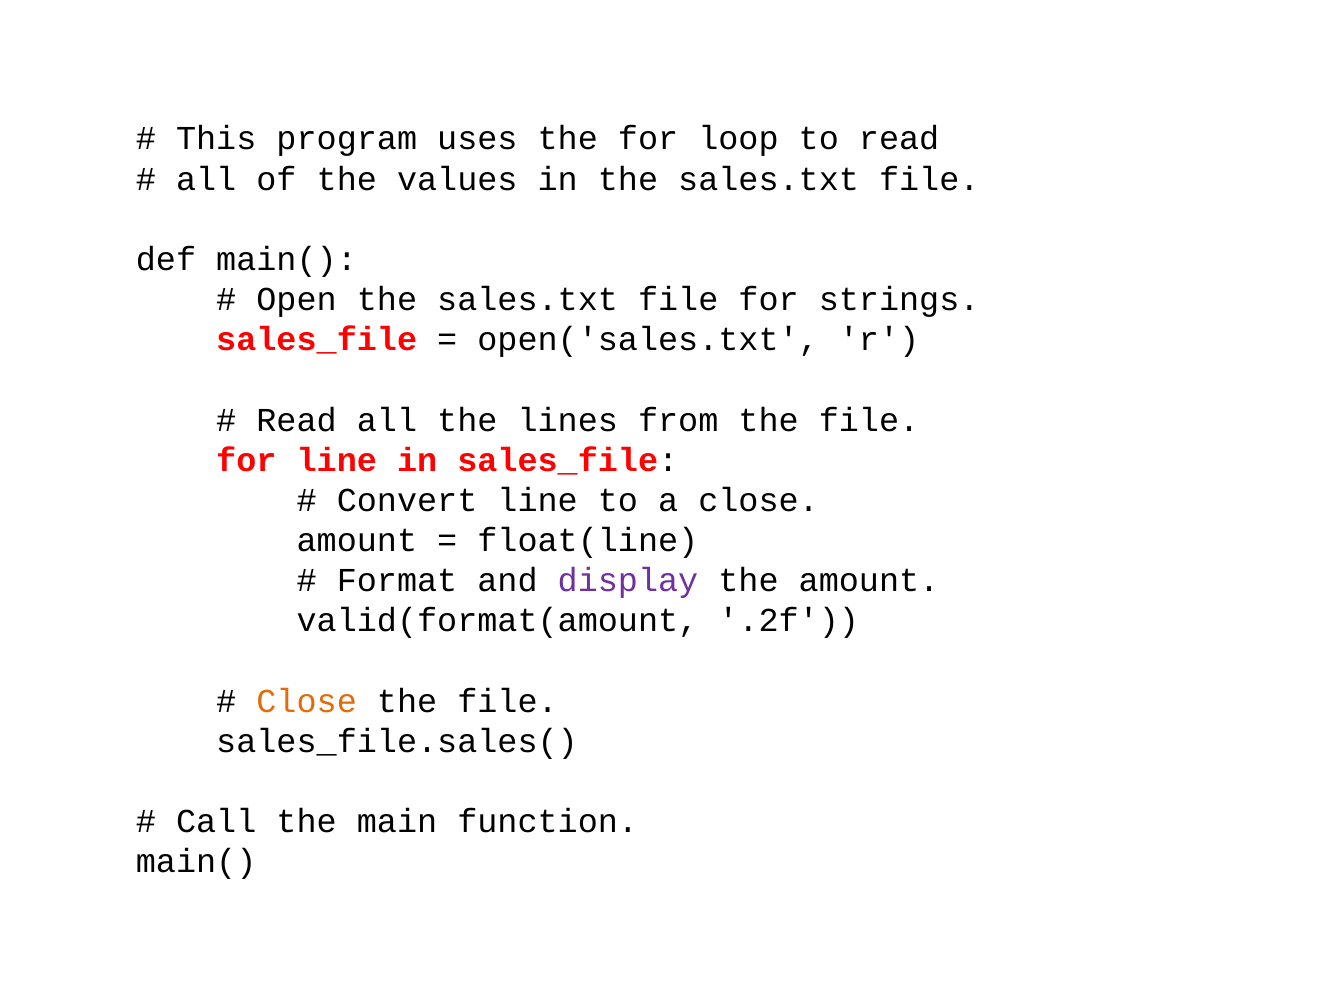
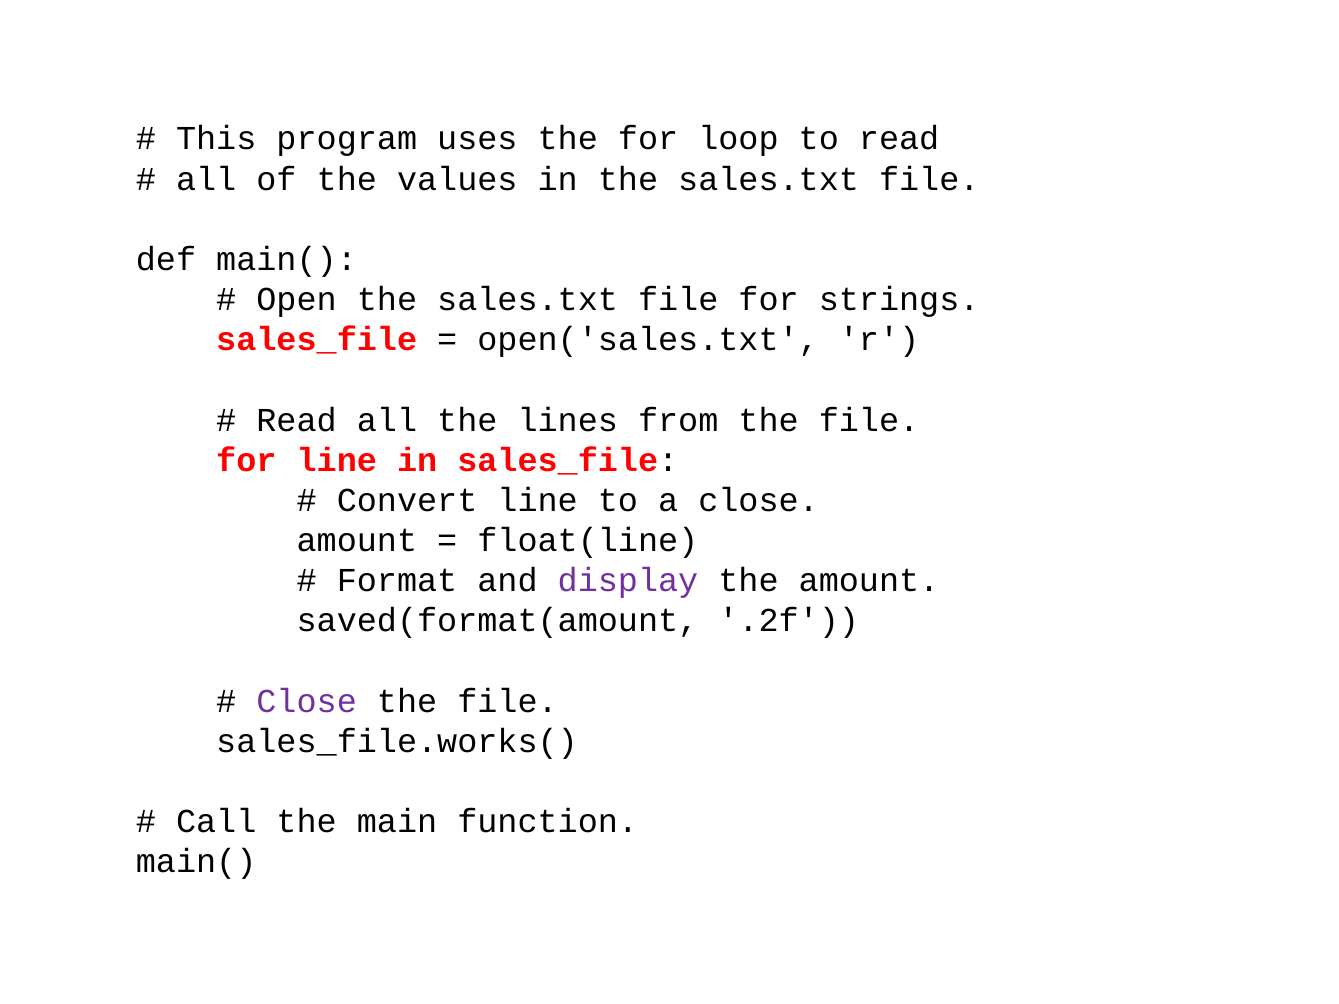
valid(format(amount: valid(format(amount -> saved(format(amount (497, 621)
Close colour: orange -> purple (307, 701)
sales_file.sales(: sales_file.sales( -> sales_file.works( (397, 741)
